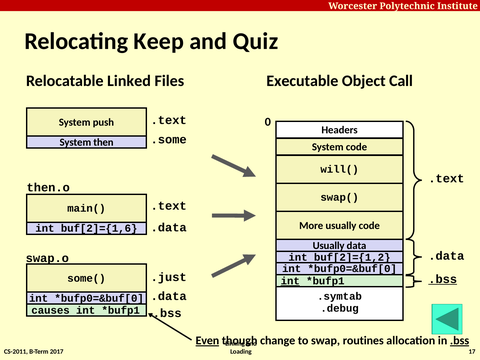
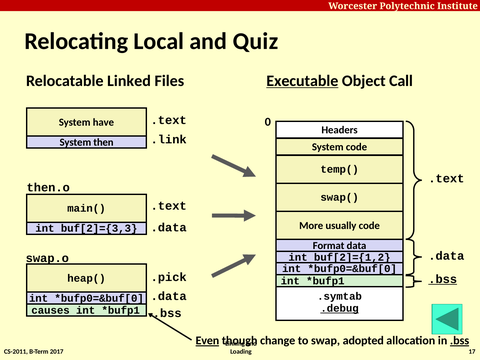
Keep: Keep -> Local (159, 41)
Executable underline: none -> present (302, 81)
push: push -> have (103, 122)
.some: .some -> .link (169, 139)
will(: will( -> temp( (340, 169)
buf[2]={1,6: buf[2]={1,6 -> buf[2]={3,3 (99, 228)
Usually: Usually -> Format (329, 245)
.just: .just -> .pick (169, 277)
some(: some( -> heap( (86, 278)
int underline: present -> none (290, 281)
.debug underline: none -> present (340, 308)
routines: routines -> adopted (363, 341)
